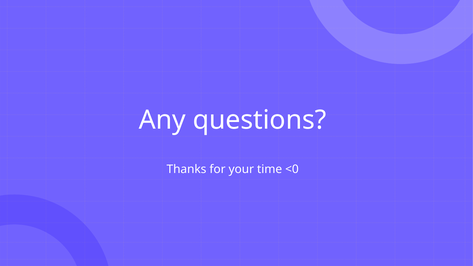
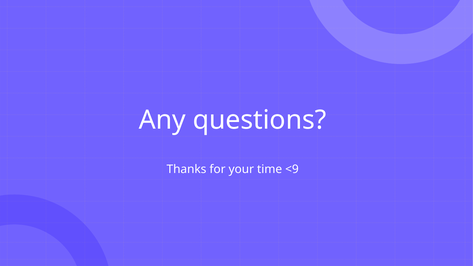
<0: <0 -> <9 (292, 169)
